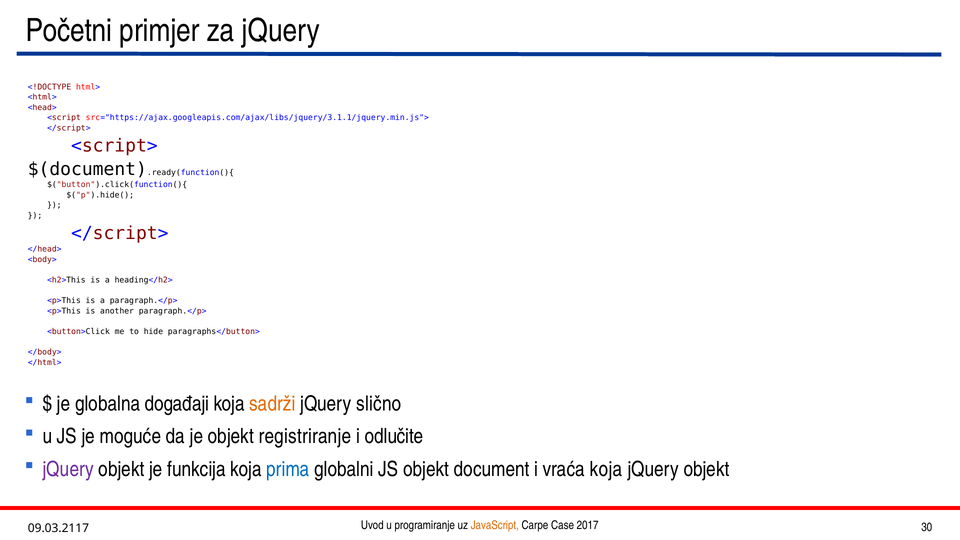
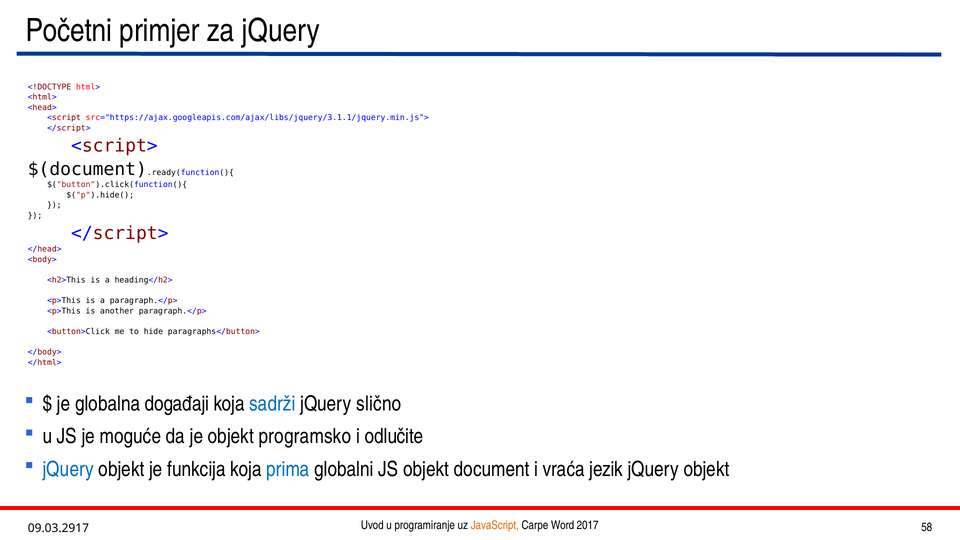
sadrži colour: orange -> blue (272, 404)
registriranje: registriranje -> programsko (305, 437)
jQuery colour: purple -> blue (68, 469)
vraća koja: koja -> jezik (606, 469)
Case: Case -> Word (563, 525)
30: 30 -> 58 (927, 527)
09.03.2117: 09.03.2117 -> 09.03.2917 (58, 528)
